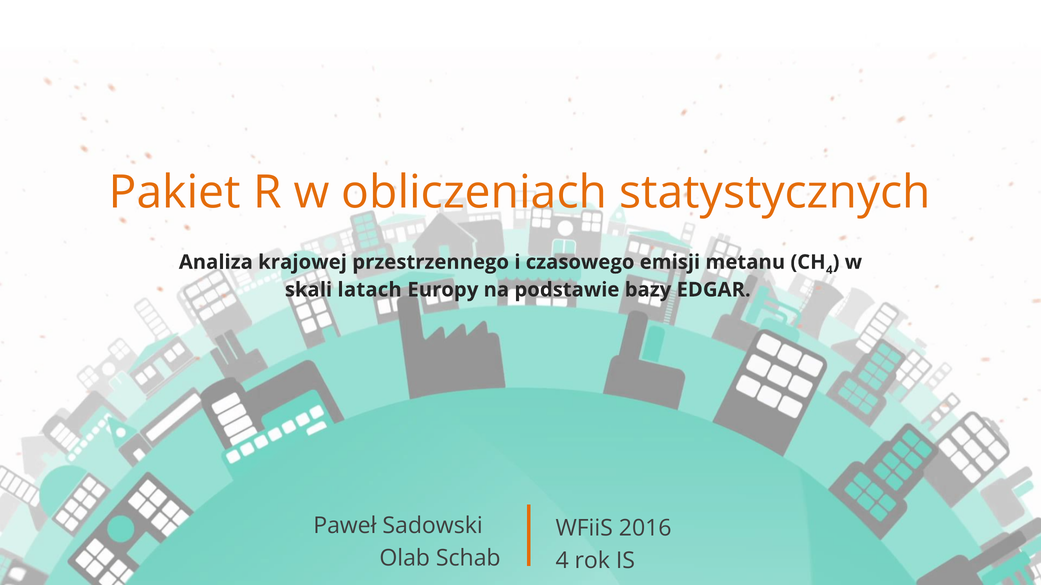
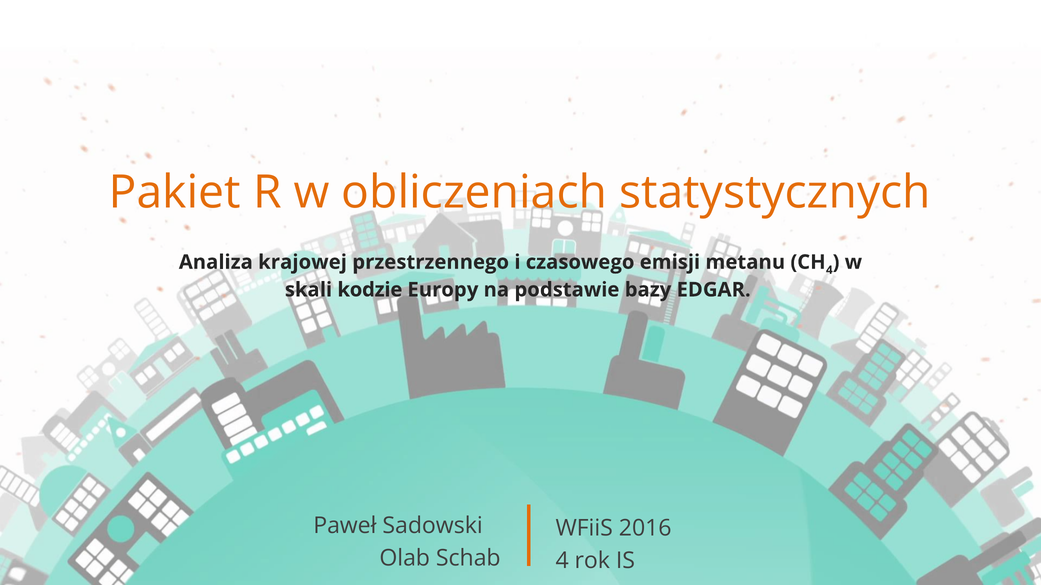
latach: latach -> kodzie (370, 290)
